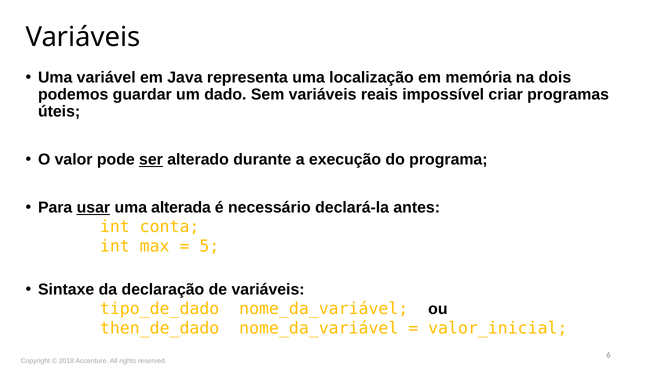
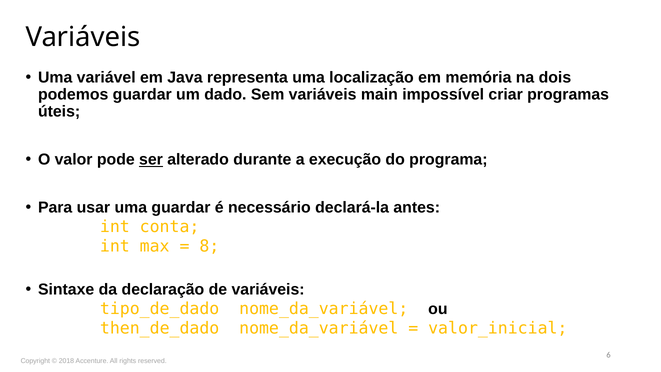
reais: reais -> main (379, 94)
usar underline: present -> none (93, 207)
uma alterada: alterada -> guardar (181, 207)
5: 5 -> 8 (209, 246)
